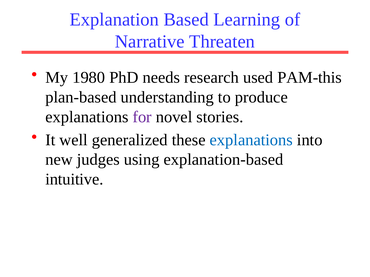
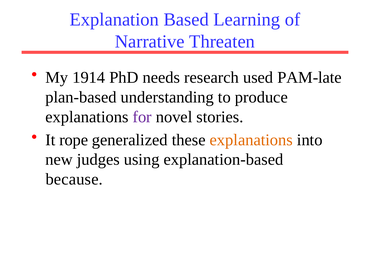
1980: 1980 -> 1914 (89, 78)
PAM-this: PAM-this -> PAM-late (309, 78)
well: well -> rope (74, 140)
explanations colour: blue -> orange (251, 140)
intuitive: intuitive -> because (74, 180)
